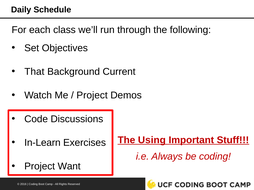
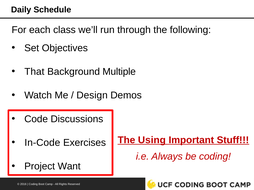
Current: Current -> Multiple (119, 72)
Project: Project -> Design (92, 96)
In-Learn: In-Learn -> In-Code (42, 143)
